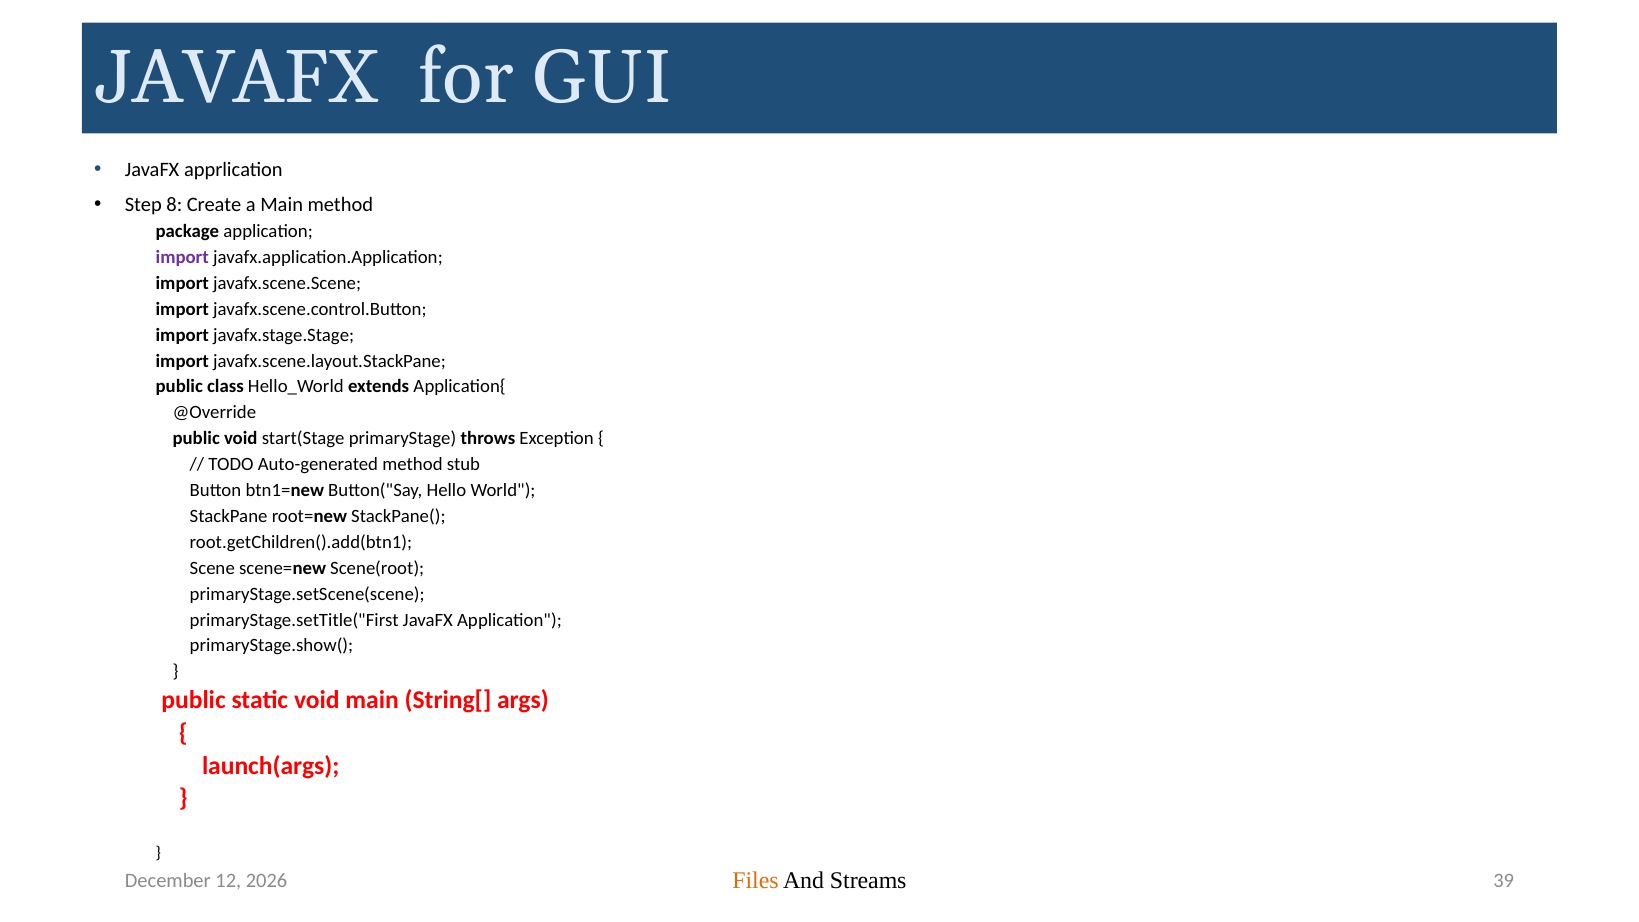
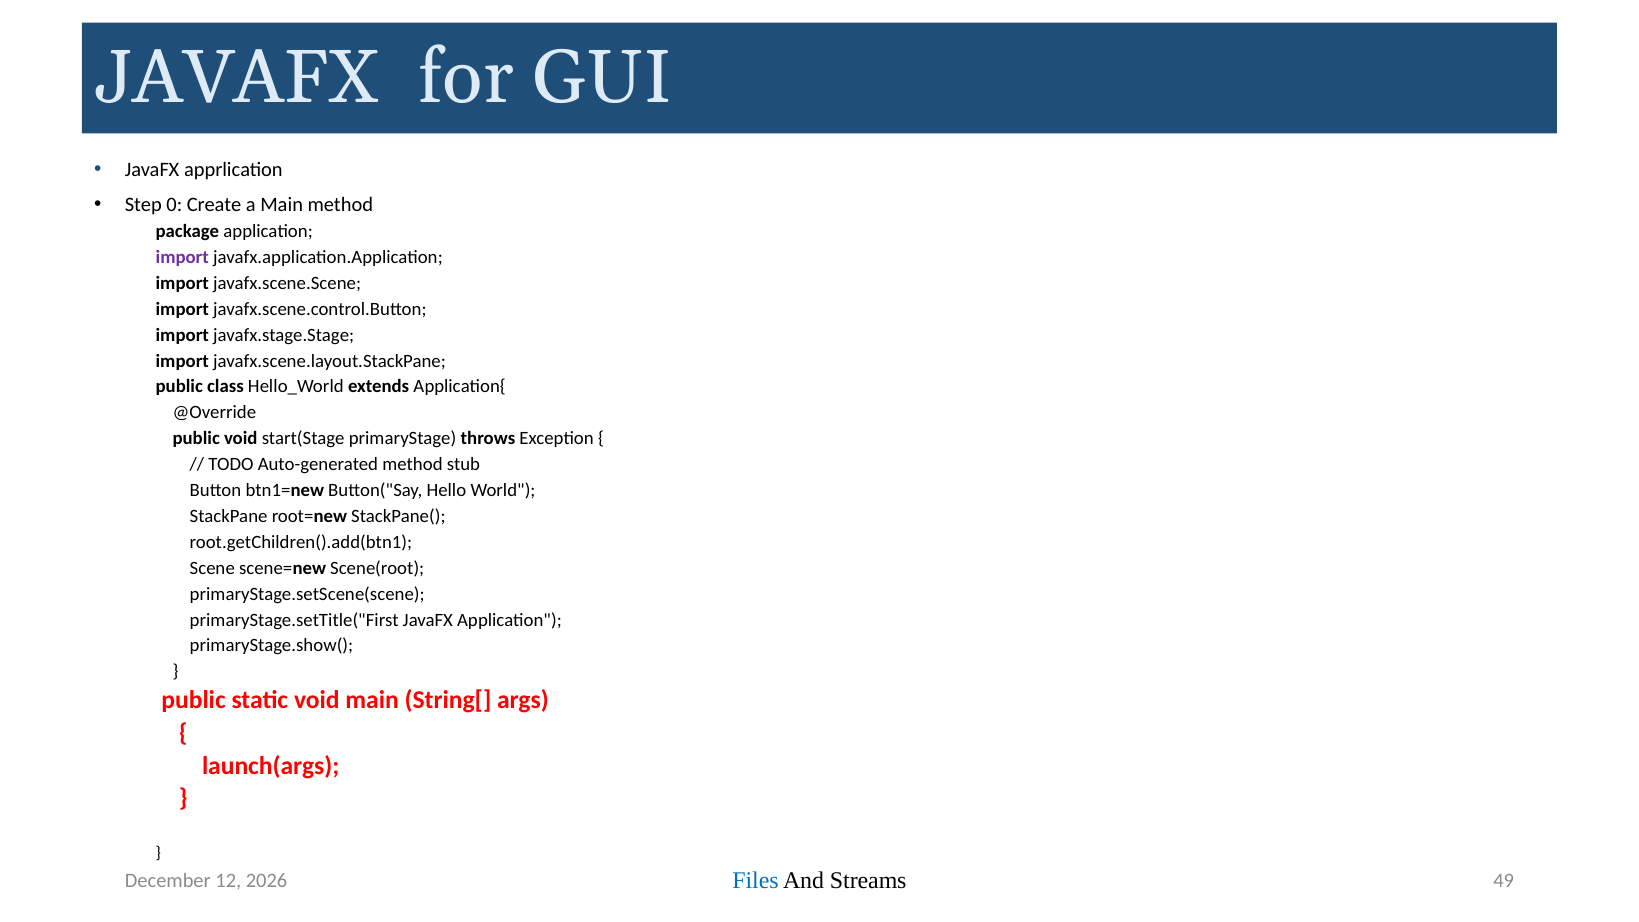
8: 8 -> 0 (174, 205)
Files colour: orange -> blue (756, 881)
39: 39 -> 49 (1504, 880)
